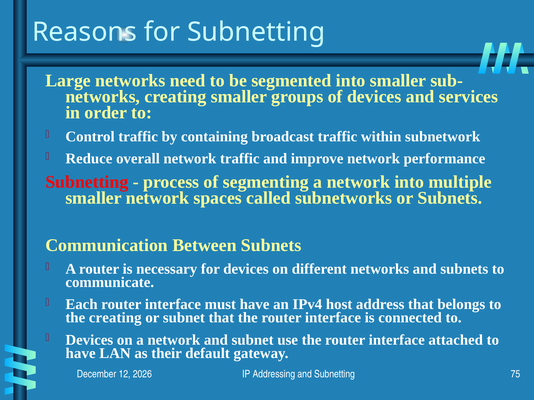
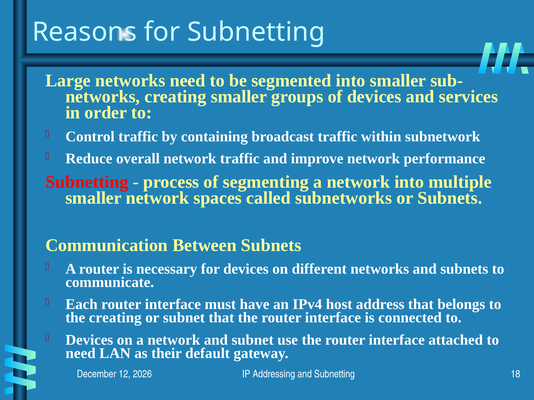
have: have -> need (81, 354)
75: 75 -> 18 (515, 375)
